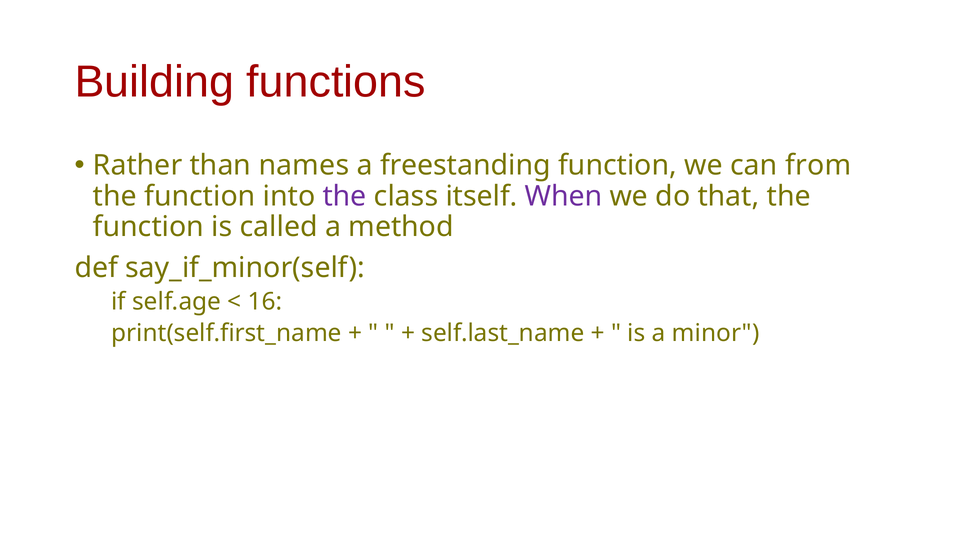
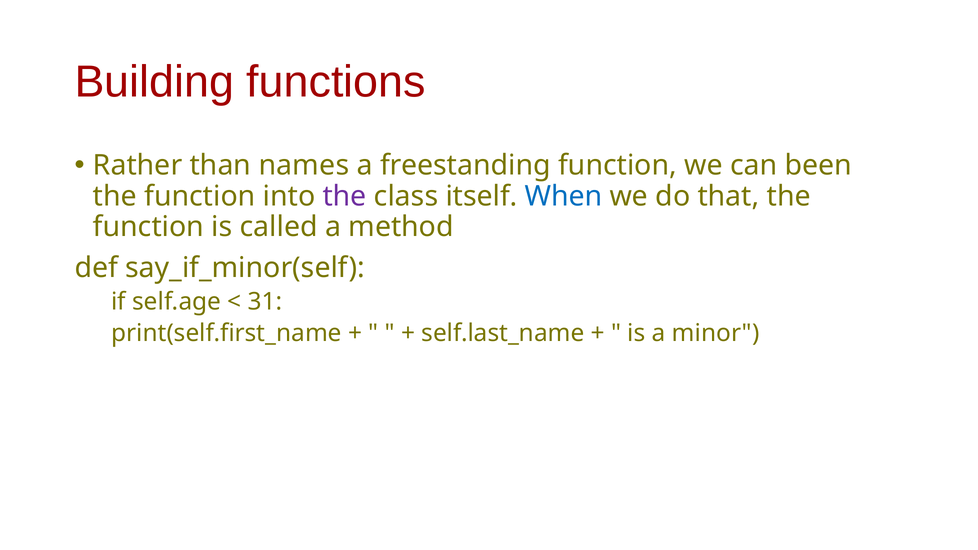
from: from -> been (818, 165)
When colour: purple -> blue (563, 196)
16: 16 -> 31 (265, 302)
